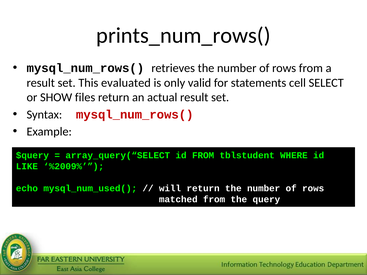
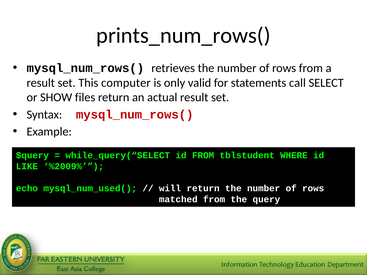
evaluated: evaluated -> computer (126, 83)
cell: cell -> call (297, 83)
array_query(“SELECT: array_query(“SELECT -> while_query(“SELECT (118, 156)
